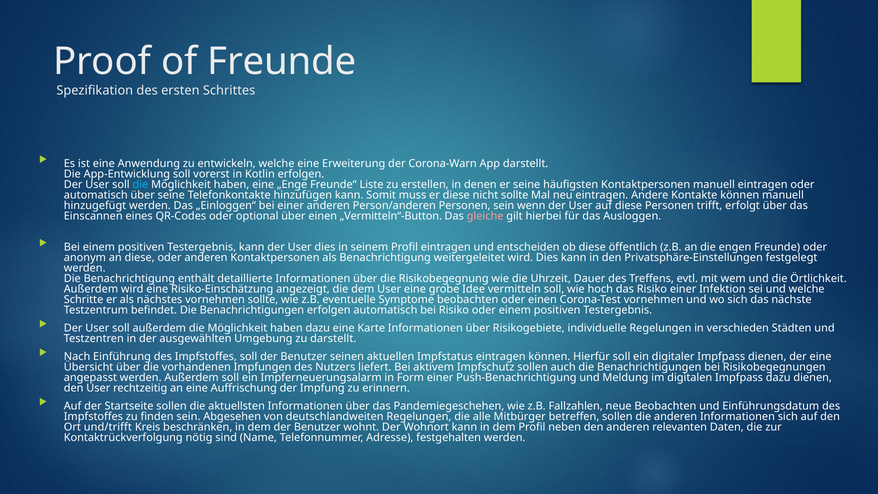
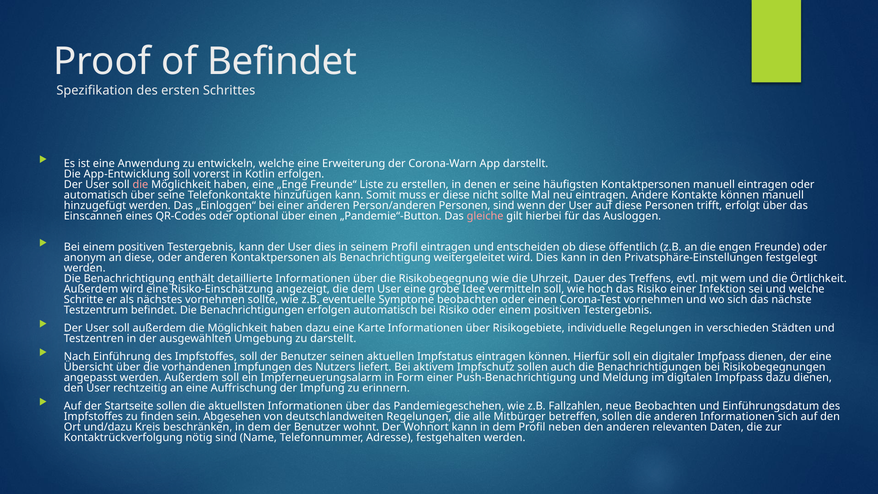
of Freunde: Freunde -> Befindet (282, 62)
die colour: light blue -> pink (140, 184)
Personen sein: sein -> sind (504, 206)
„Vermitteln“-Button: „Vermitteln“-Button -> „Pandemie“-Button (391, 216)
und/trifft: und/trifft -> und/dazu (108, 427)
